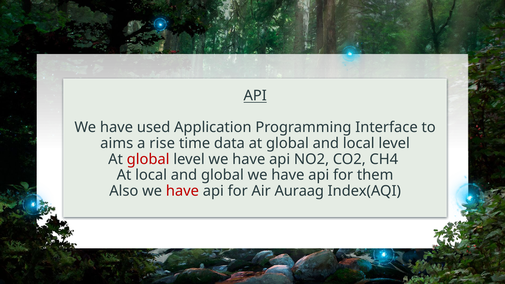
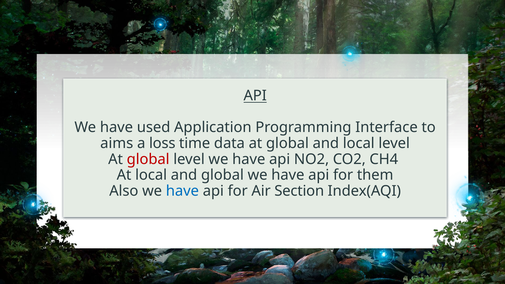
rise: rise -> loss (162, 143)
have colour: red -> blue (182, 191)
Auraag: Auraag -> Section (299, 191)
